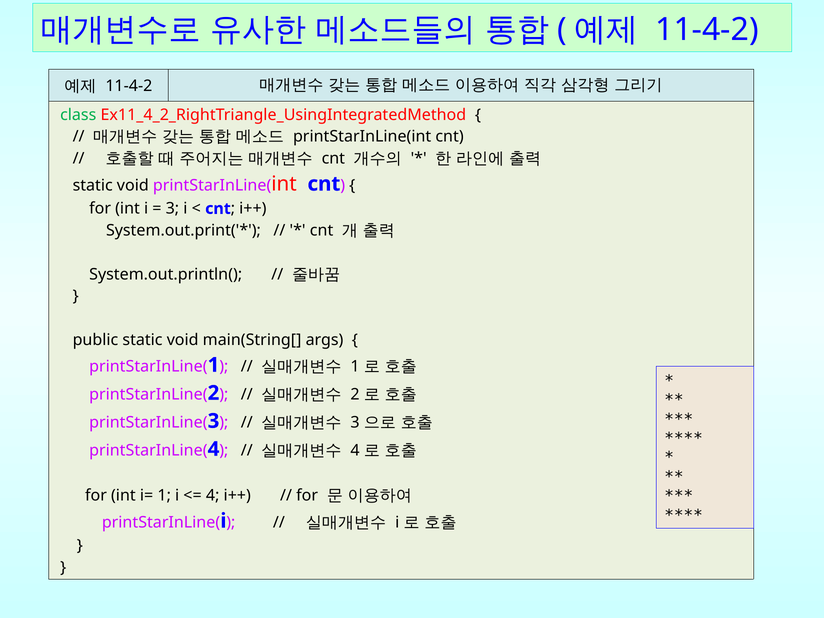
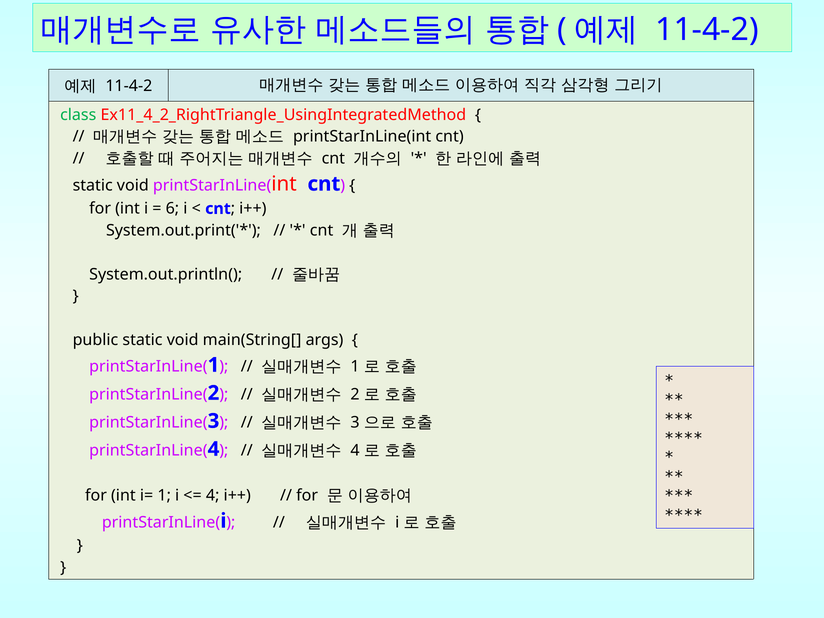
3: 3 -> 6 (172, 209)
